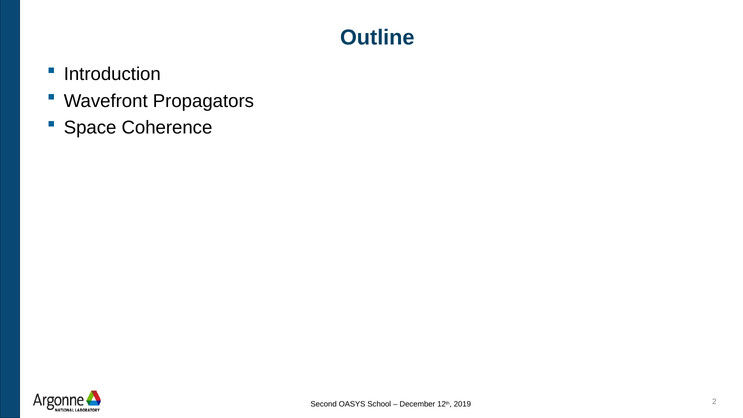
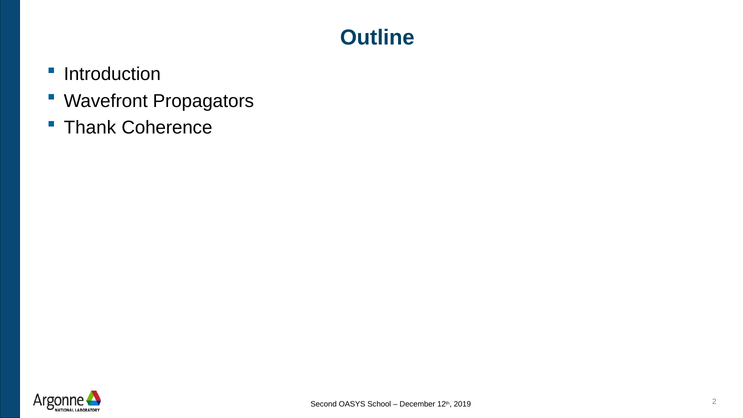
Space: Space -> Thank (90, 128)
